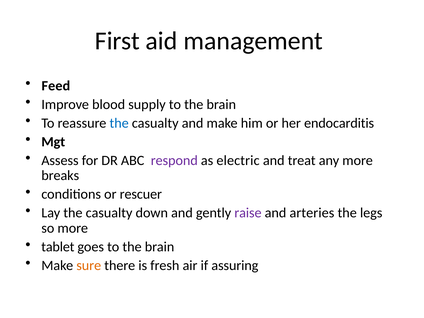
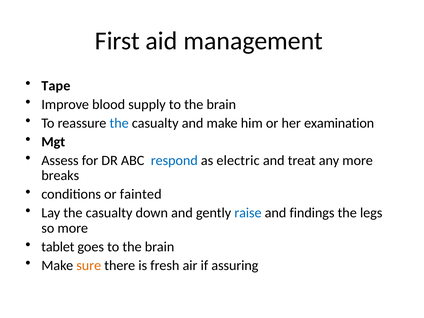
Feed: Feed -> Tape (56, 86)
endocarditis: endocarditis -> examination (339, 123)
respond colour: purple -> blue (174, 160)
rescuer: rescuer -> fainted (141, 194)
raise colour: purple -> blue (248, 213)
arteries: arteries -> findings (312, 213)
